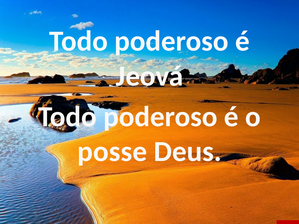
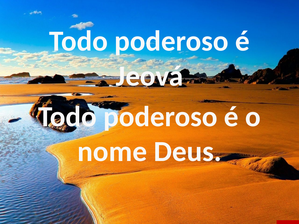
posse: posse -> nome (112, 152)
